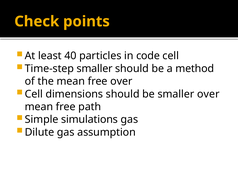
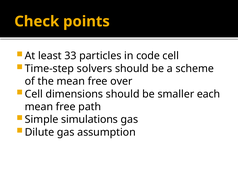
40: 40 -> 33 (70, 56)
Time-step smaller: smaller -> solvers (94, 68)
method: method -> scheme (195, 68)
smaller over: over -> each (208, 94)
